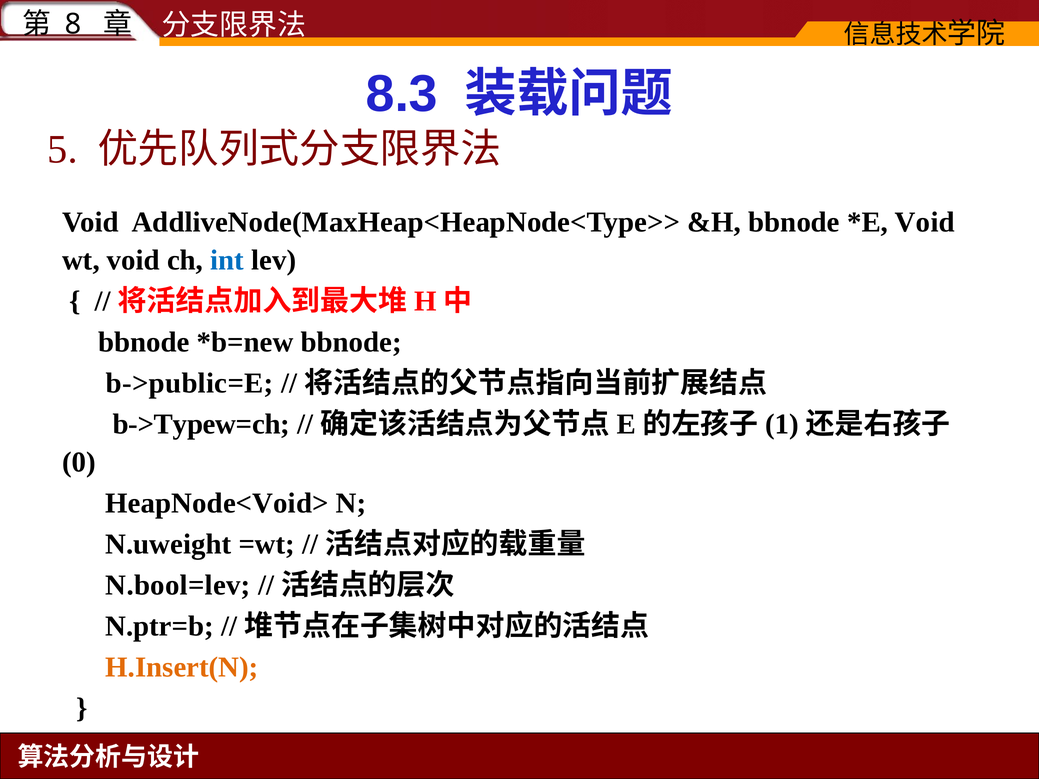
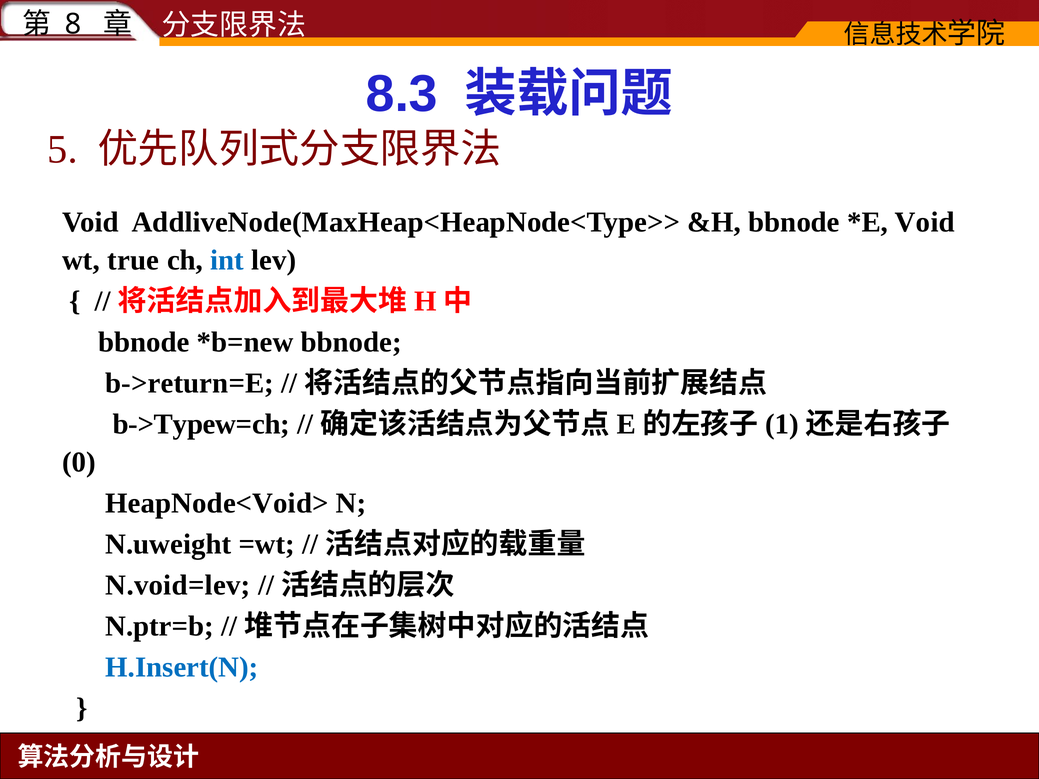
wt void: void -> true (133, 260)
b->public=E: b->public=E -> b->return=E (190, 383)
N.bool=lev: N.bool=lev -> N.void=lev (178, 585)
H.Insert(N colour: orange -> blue (182, 667)
